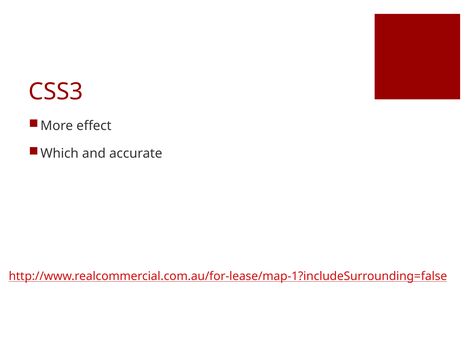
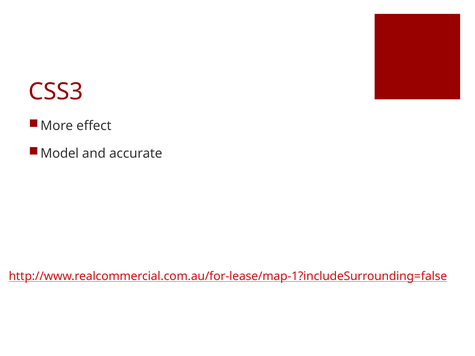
Which: Which -> Model (60, 154)
